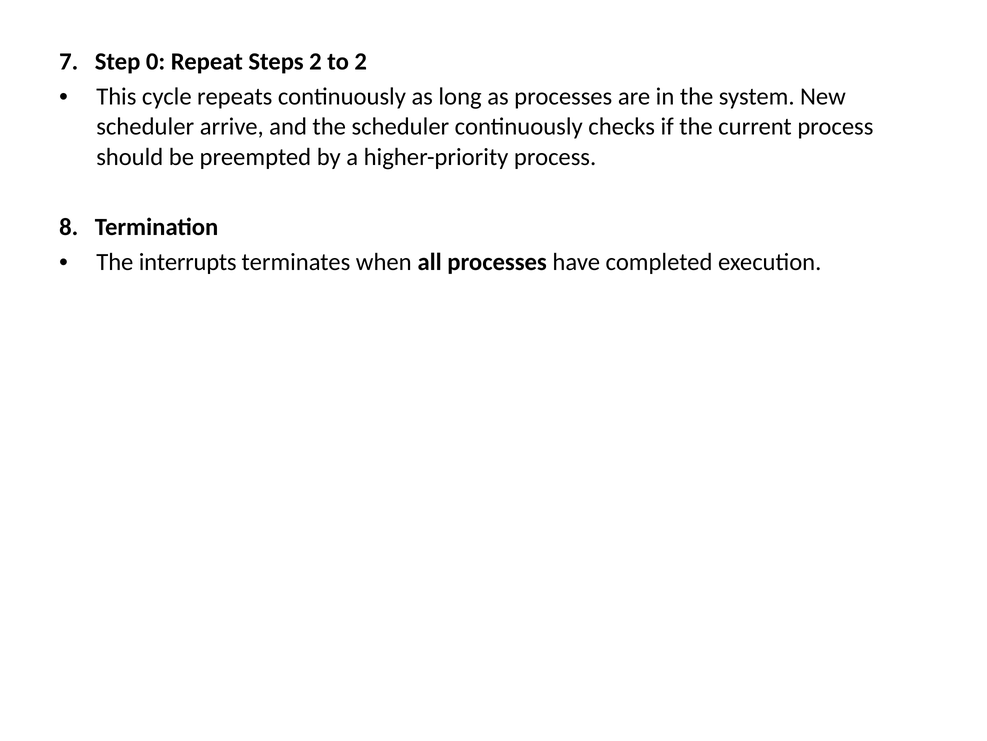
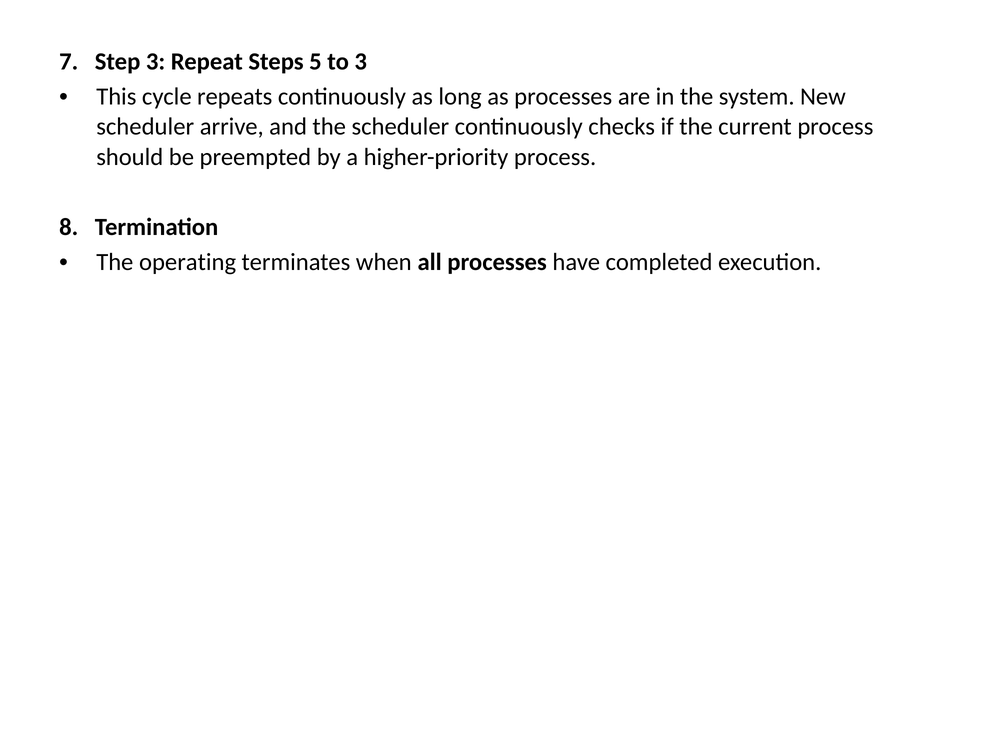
Step 0: 0 -> 3 (156, 61)
Steps 2: 2 -> 5 (315, 61)
to 2: 2 -> 3 (361, 61)
interrupts: interrupts -> operating (188, 262)
